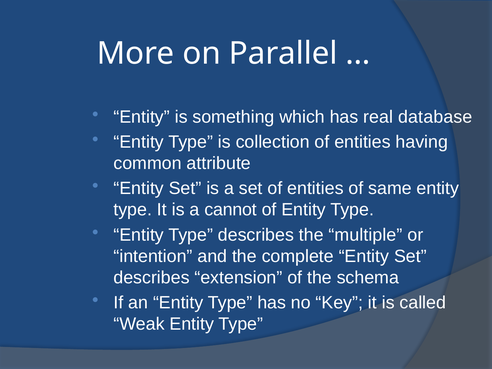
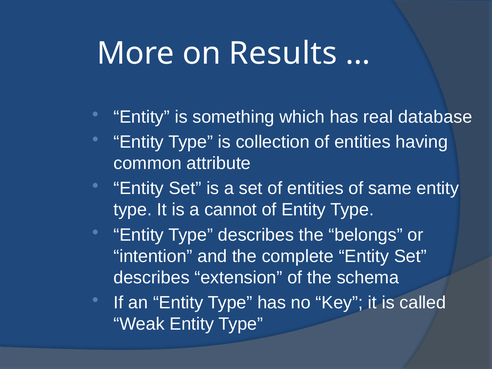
Parallel: Parallel -> Results (283, 54)
multiple: multiple -> belongs (366, 235)
